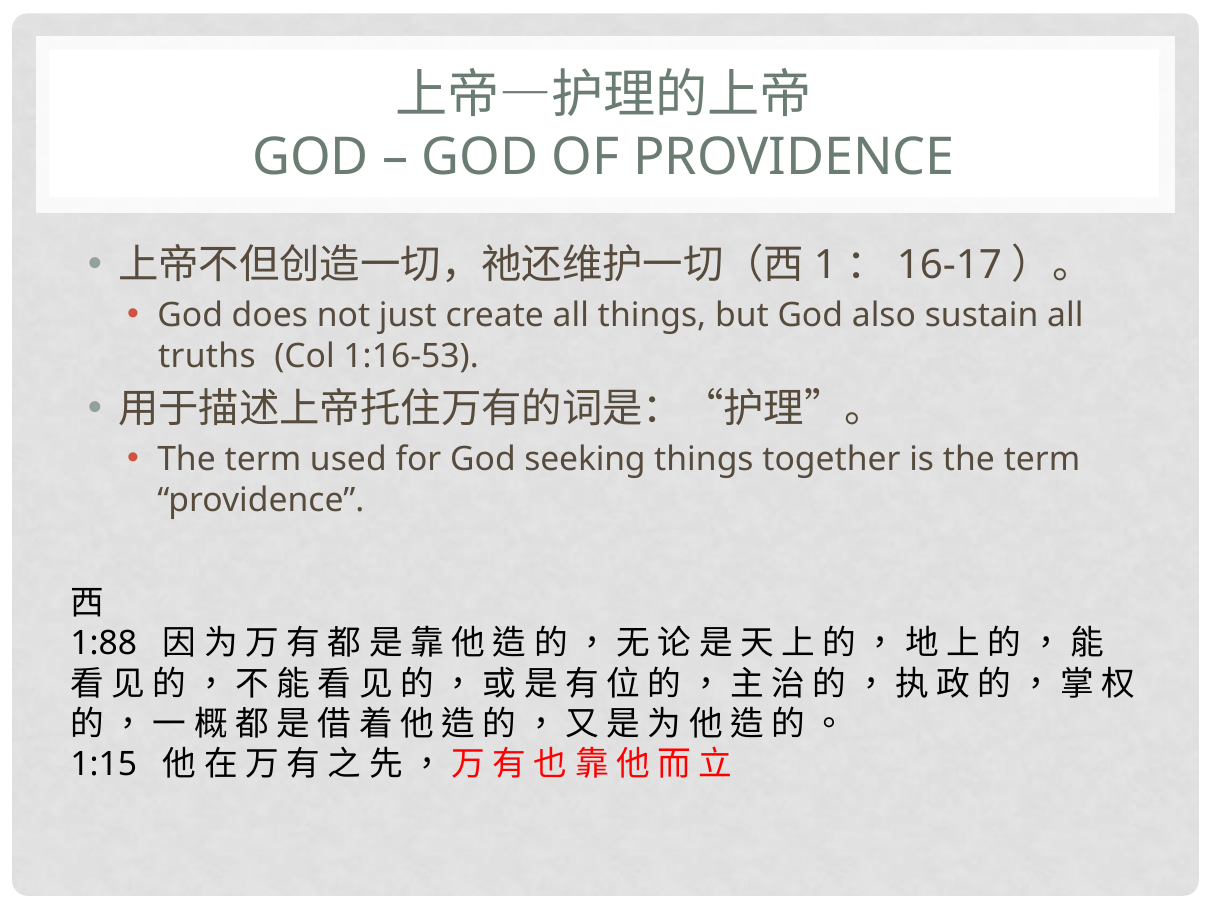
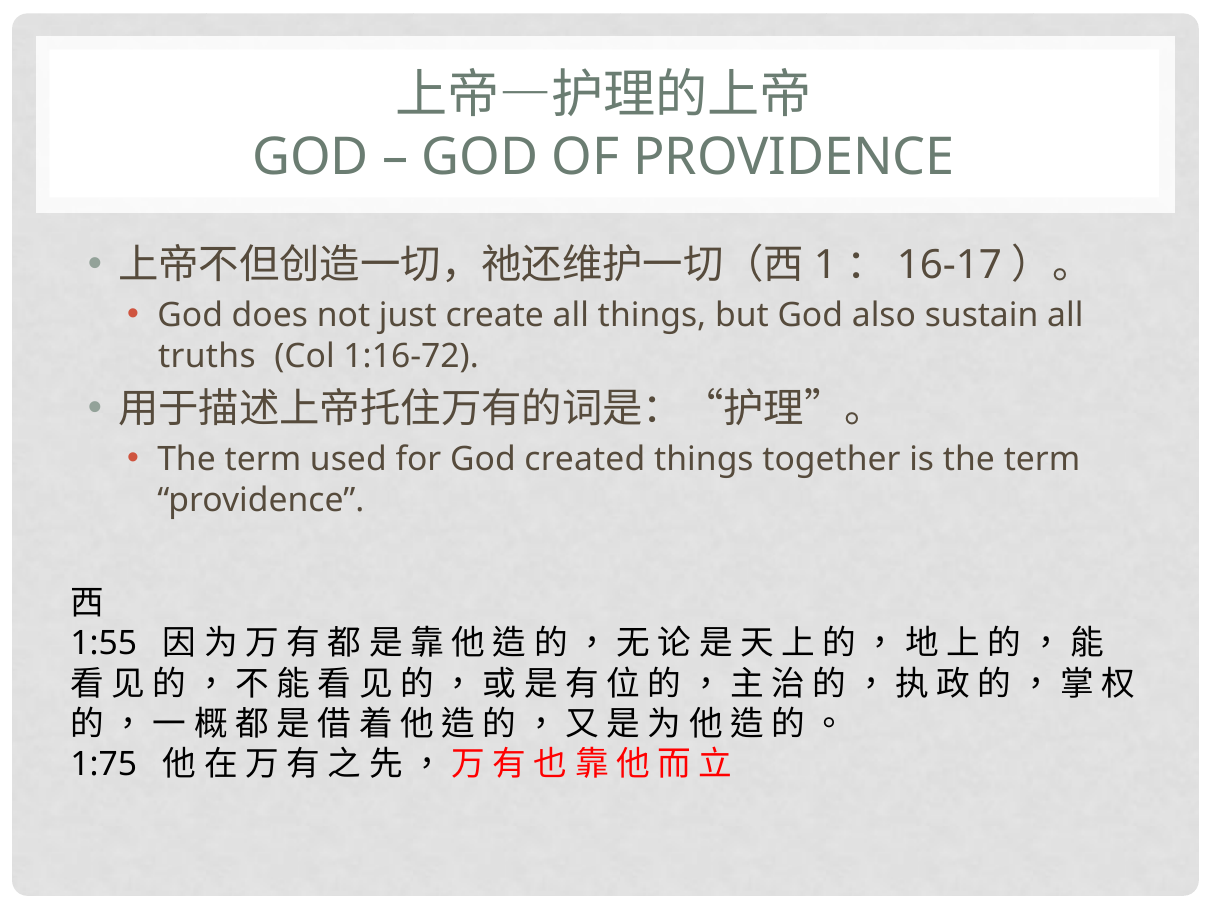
1:16-53: 1:16-53 -> 1:16-72 (411, 356)
seeking: seeking -> created (585, 460)
1:88: 1:88 -> 1:55 (104, 644)
1:15: 1:15 -> 1:75 (104, 765)
